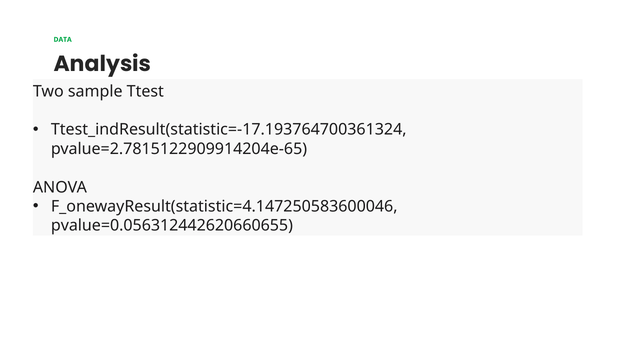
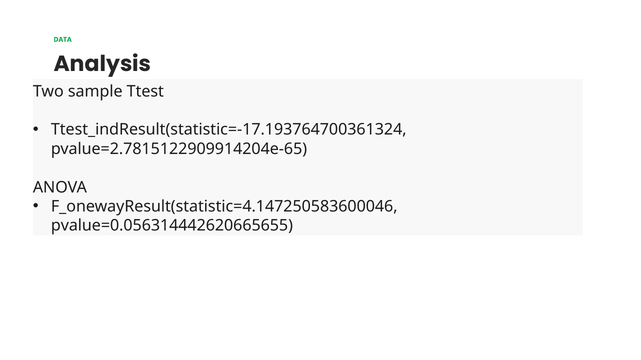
pvalue=0.056312442620660655: pvalue=0.056312442620660655 -> pvalue=0.056314442620665655 (172, 226)
